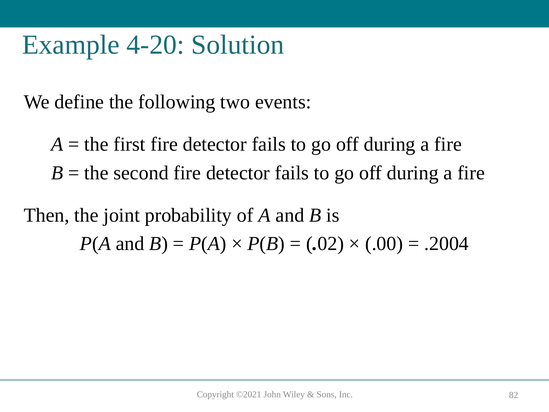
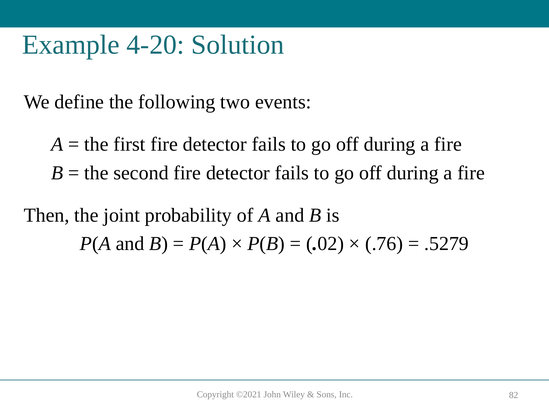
.00: .00 -> .76 (384, 244)
.2004: .2004 -> .5279 (447, 244)
